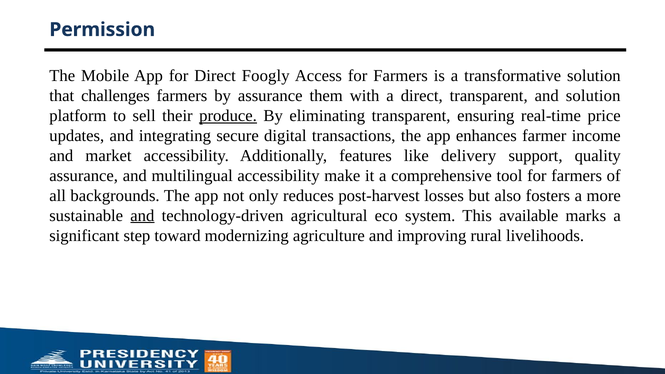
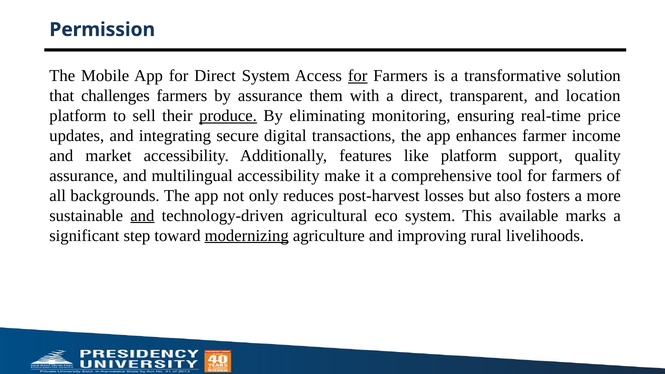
Direct Foogly: Foogly -> System (266, 76)
for underline: none -> present (358, 76)
and solution: solution -> location (593, 96)
eliminating transparent: transparent -> monitoring (411, 116)
like delivery: delivery -> platform (469, 156)
modernizing underline: none -> present (247, 236)
